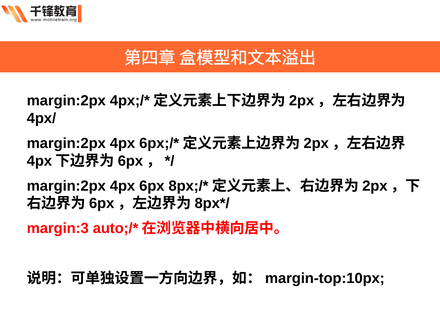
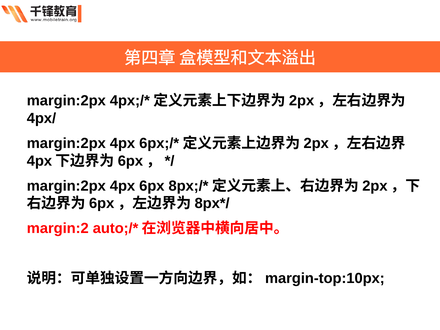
margin:3: margin:3 -> margin:2 (58, 228)
